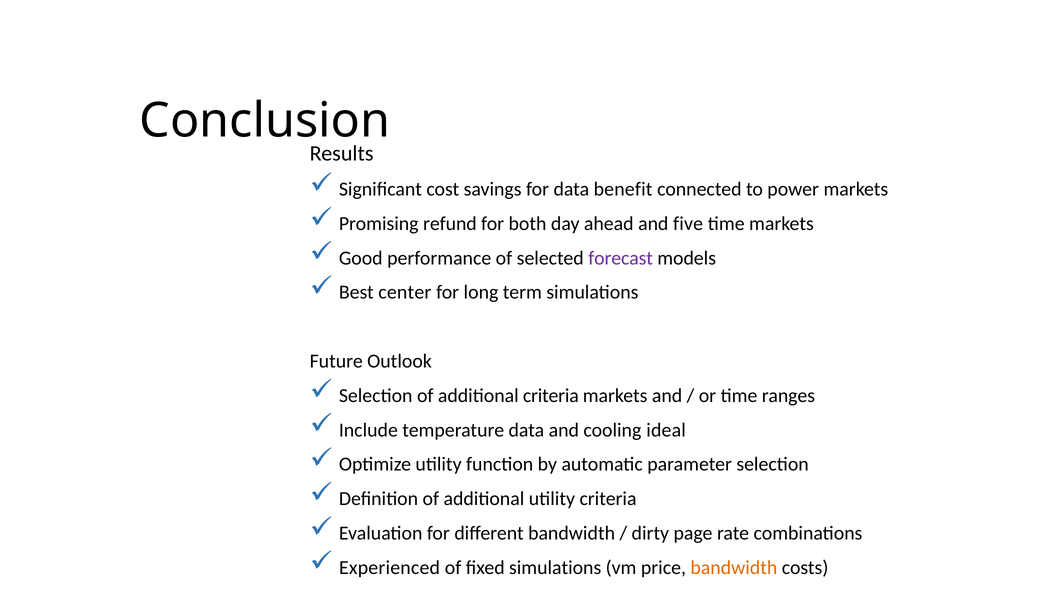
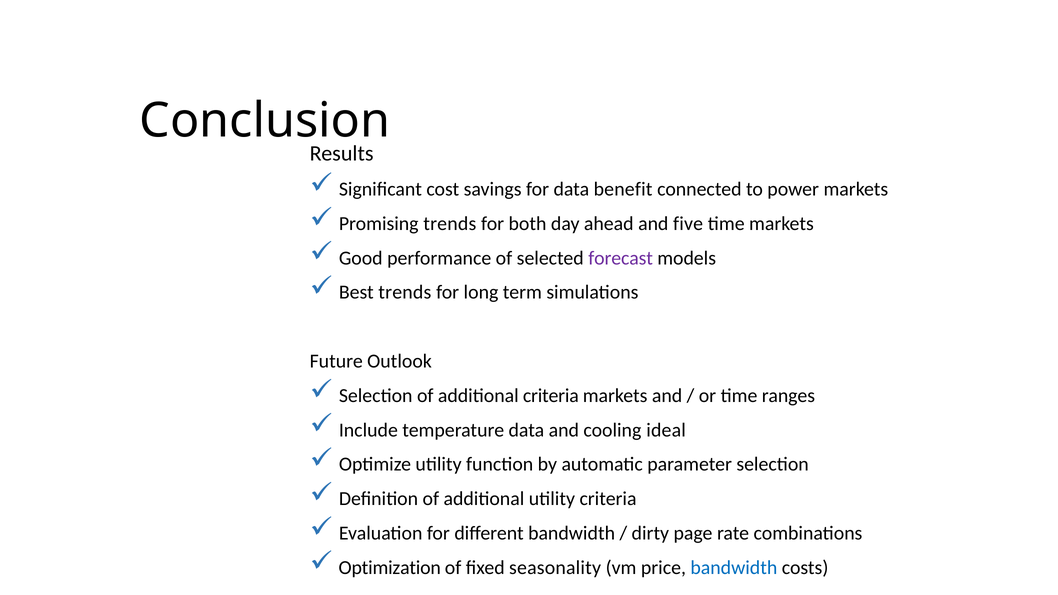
Promising refund: refund -> trends (450, 224)
Best center: center -> trends (405, 292)
Experienced: Experienced -> Optimization (390, 568)
fixed simulations: simulations -> seasonality (555, 568)
bandwidth colour: orange -> blue (734, 568)
